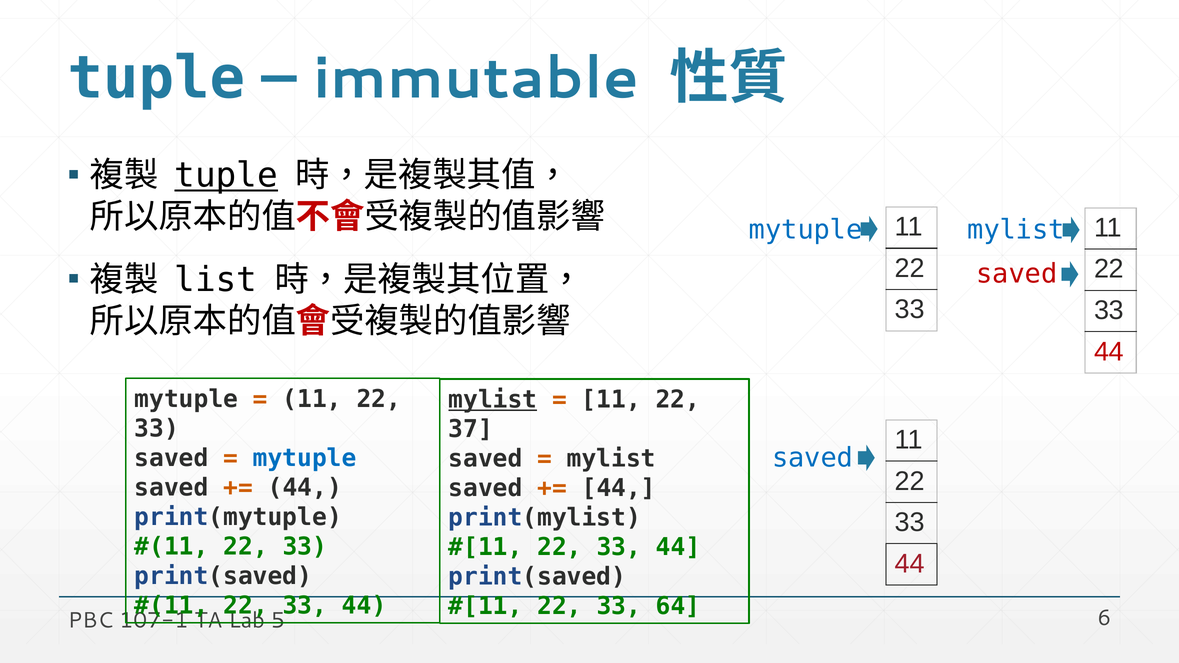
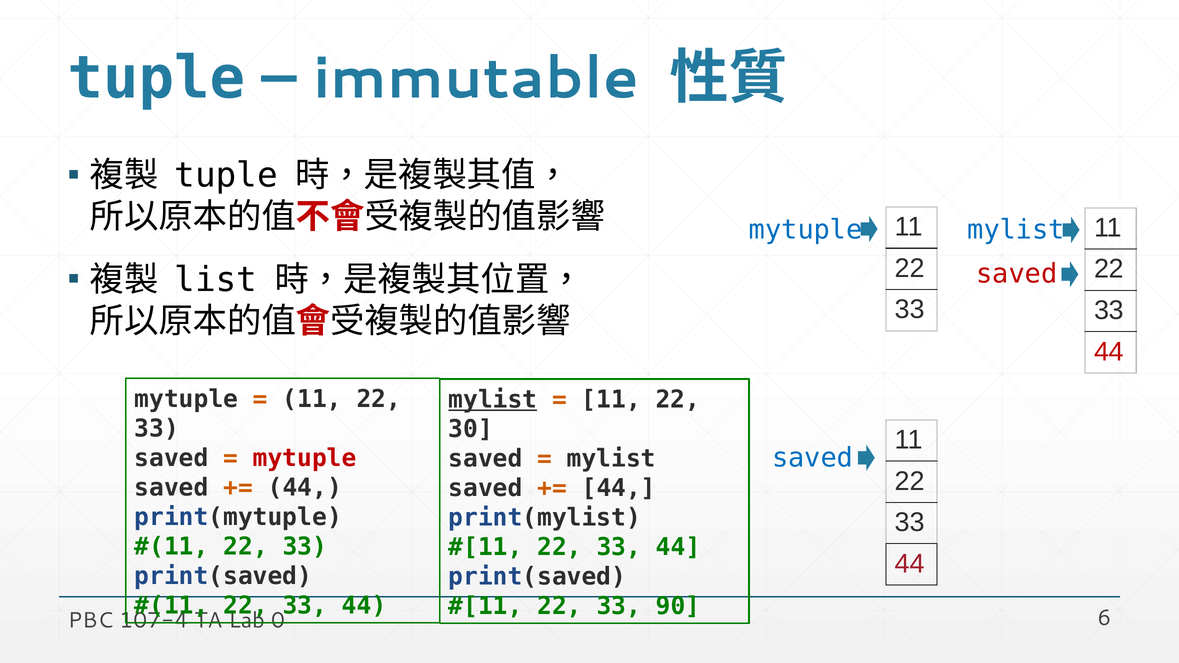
tuple underline: present -> none (226, 176)
37: 37 -> 30 (471, 429)
mytuple colour: blue -> red (305, 458)
64: 64 -> 90 (678, 606)
107-1: 107-1 -> 107-4 (154, 620)
5: 5 -> 0 (278, 620)
